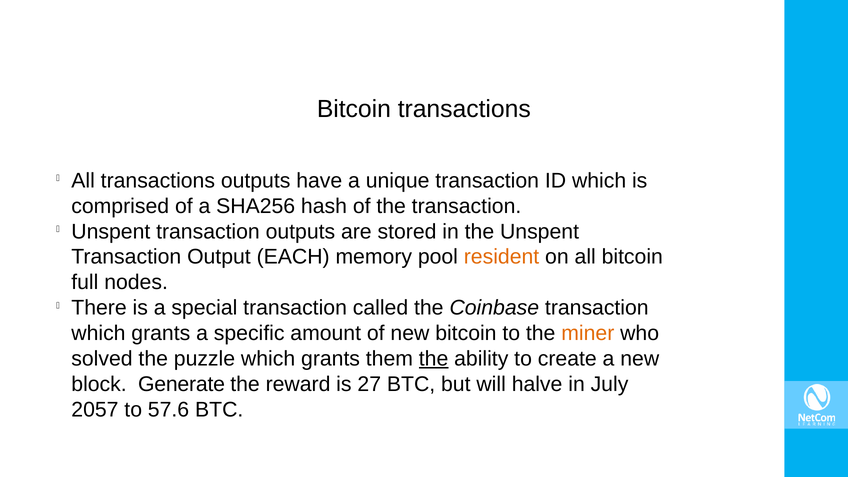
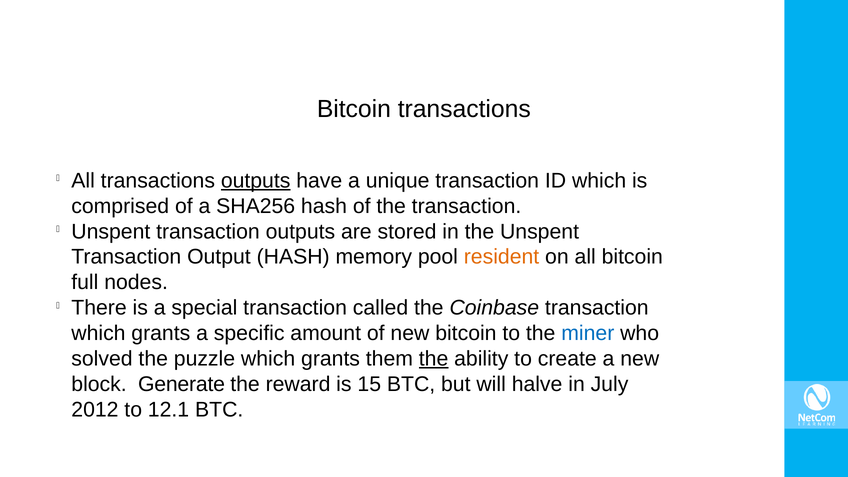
outputs underline: none -> present (256, 181)
Output EACH: EACH -> HASH (293, 257)
miner colour: orange -> blue (588, 333)
27: 27 -> 15 (369, 384)
2057: 2057 -> 2012 (95, 410)
57.6: 57.6 -> 12.1 (168, 410)
